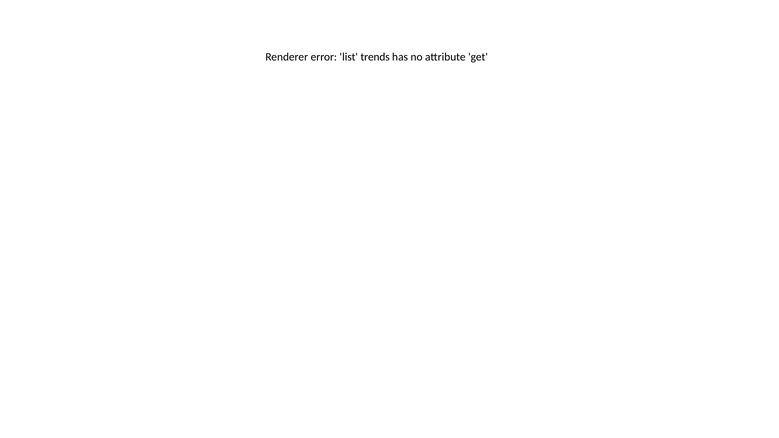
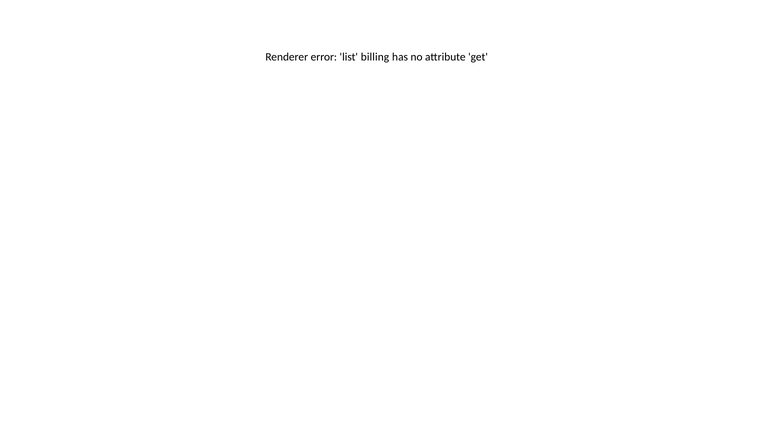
trends: trends -> billing (375, 57)
